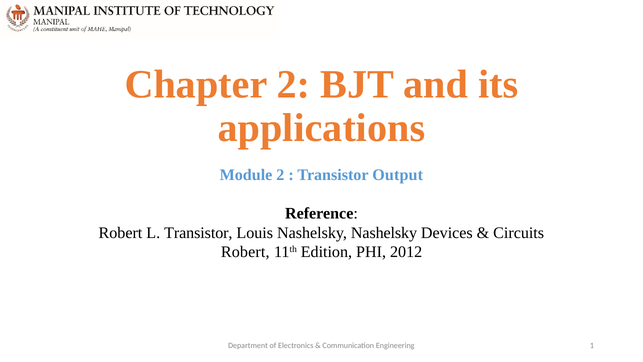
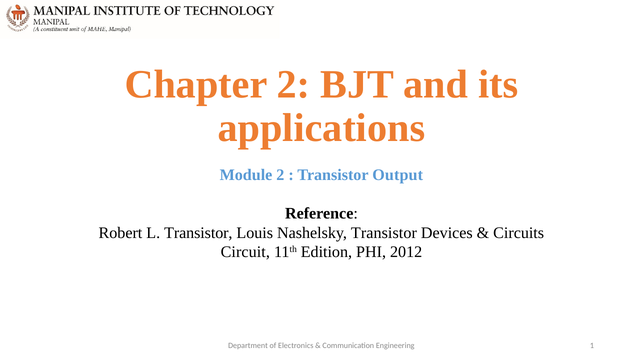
Nashelsky Nashelsky: Nashelsky -> Transistor (384, 232)
Robert: Robert -> Circuit (245, 252)
